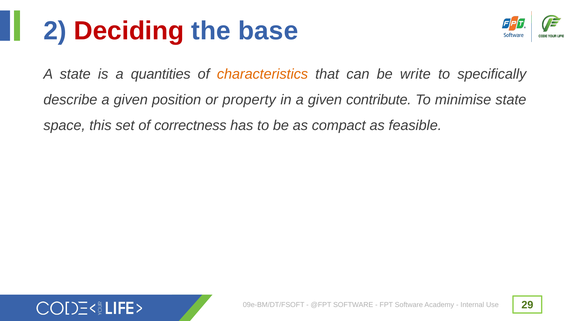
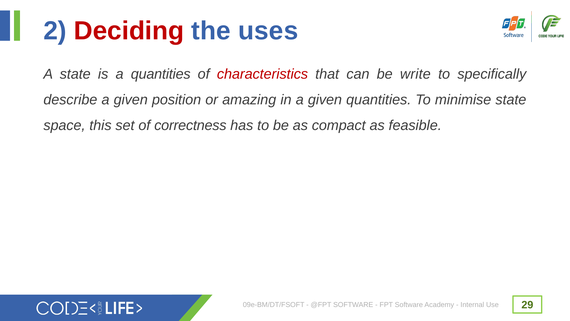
base: base -> uses (268, 31)
characteristics colour: orange -> red (262, 74)
property: property -> amazing (249, 100)
given contribute: contribute -> quantities (379, 100)
